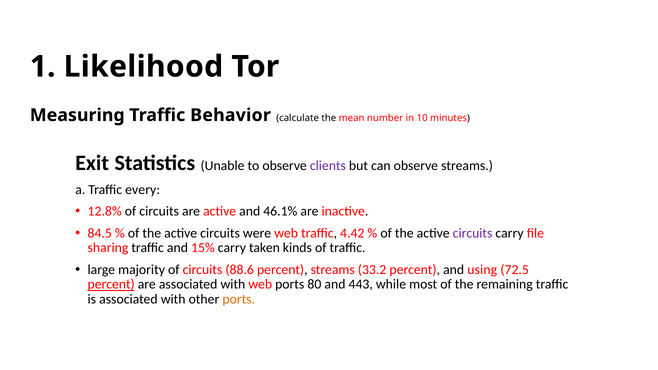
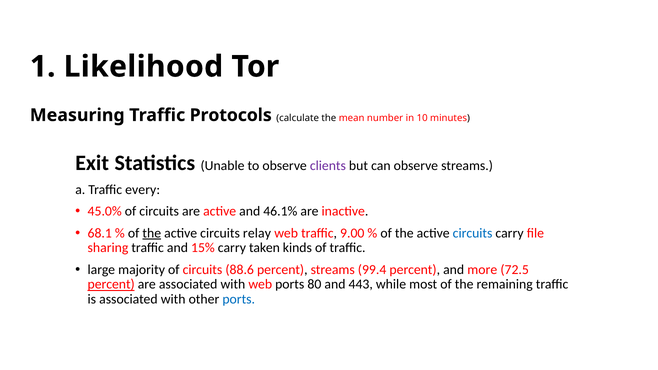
Behavior: Behavior -> Protocols (231, 115)
12.8%: 12.8% -> 45.0% (105, 212)
84.5: 84.5 -> 68.1 (100, 233)
the underline: none -> present (152, 233)
were: were -> relay (257, 233)
4.42: 4.42 -> 9.00 (352, 233)
circuits colour: purple -> blue (473, 233)
33.2: 33.2 -> 99.4 (372, 270)
using: using -> more (482, 270)
ports colour: orange -> blue (239, 299)
